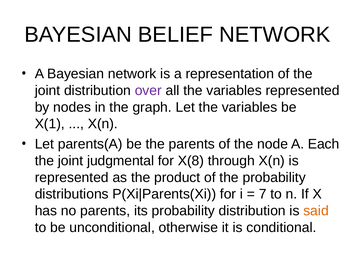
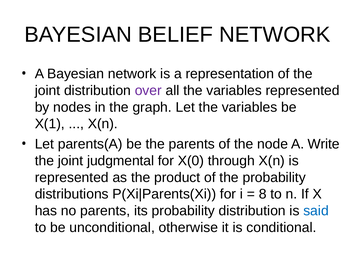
Each: Each -> Write (324, 144)
X(8: X(8 -> X(0 (191, 161)
7: 7 -> 8 (263, 194)
said colour: orange -> blue (316, 211)
